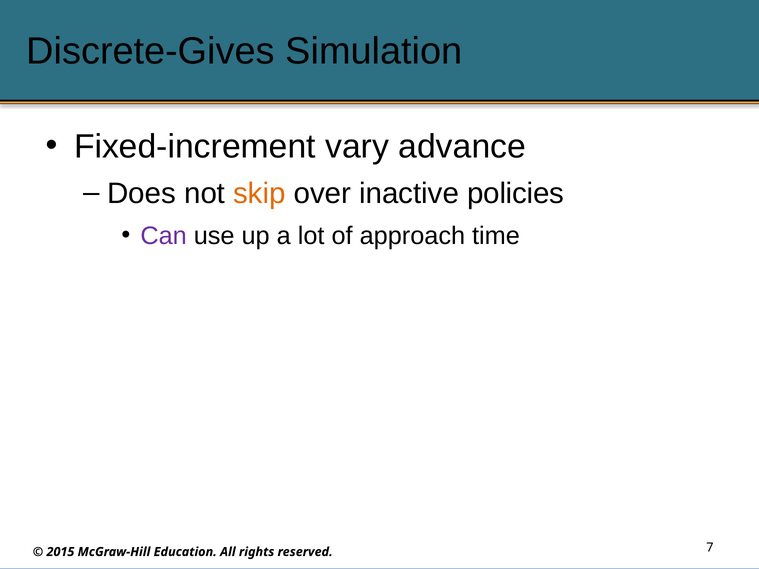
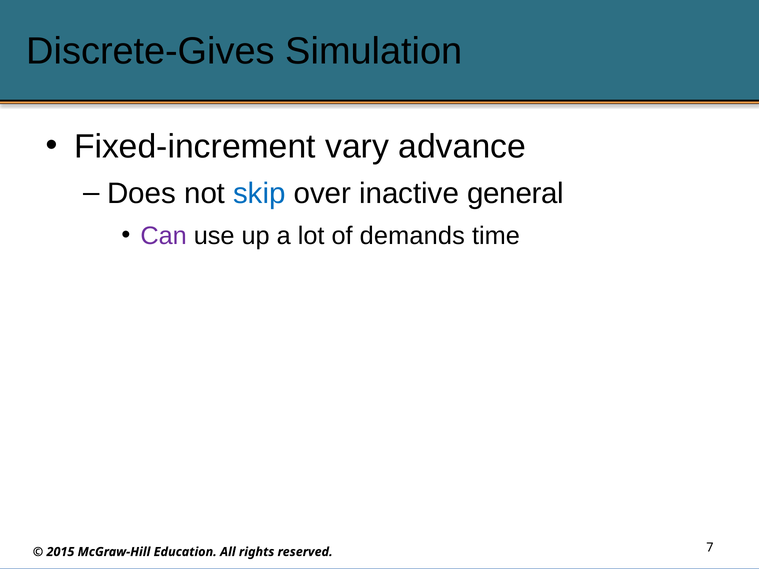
skip colour: orange -> blue (259, 194)
policies: policies -> general (516, 194)
approach: approach -> demands (412, 236)
